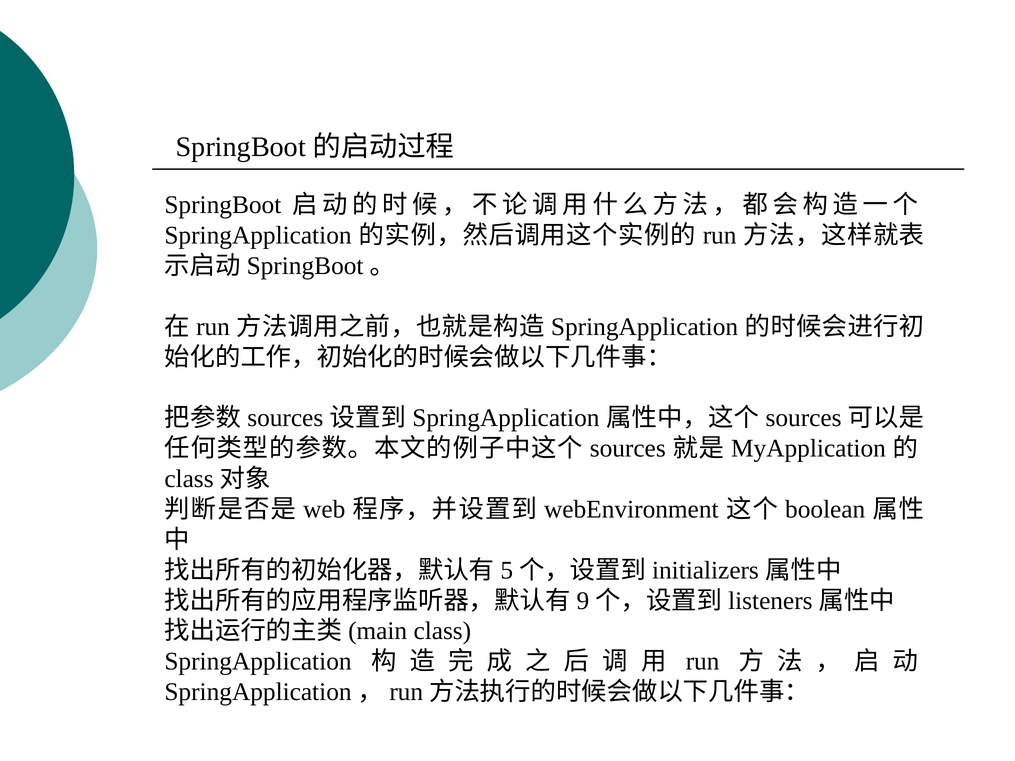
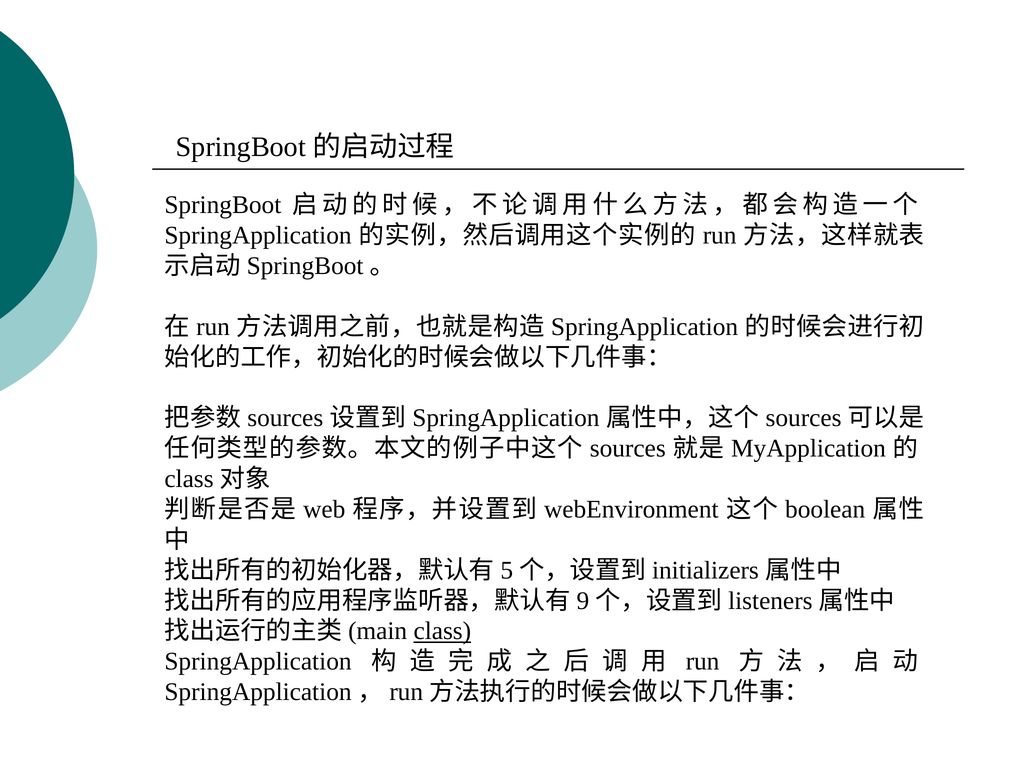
class underline: none -> present (442, 631)
